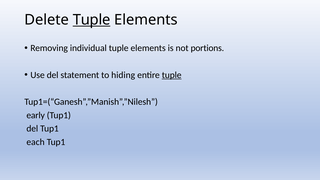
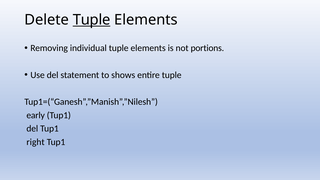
hiding: hiding -> shows (123, 75)
tuple underline: present -> none (172, 75)
each: each -> right (36, 142)
